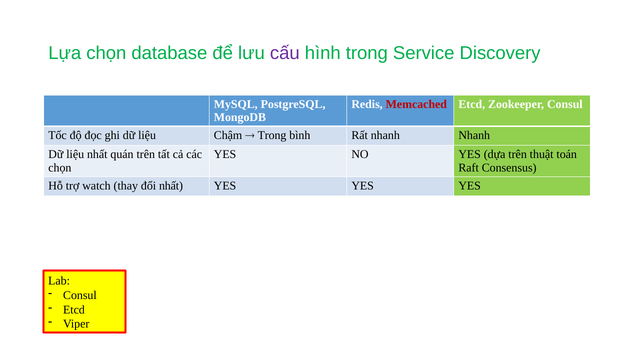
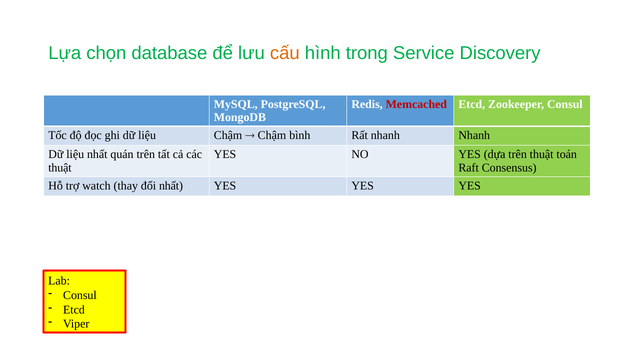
cấu colour: purple -> orange (285, 53)
Trong: Trong -> Chậm (272, 135)
chọn: chọn -> thuật (60, 168)
